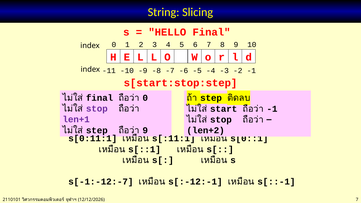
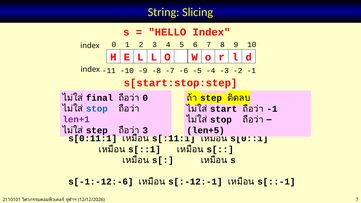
HELLO Final: Final -> Index (211, 32)
stop colour: purple -> blue (97, 109)
len+2: len+2 -> len+5 (206, 130)
9: 9 -> 3 (145, 130)
s[-1:-12:-7: s[-1:-12:-7 -> s[-1:-12:-6 (101, 182)
